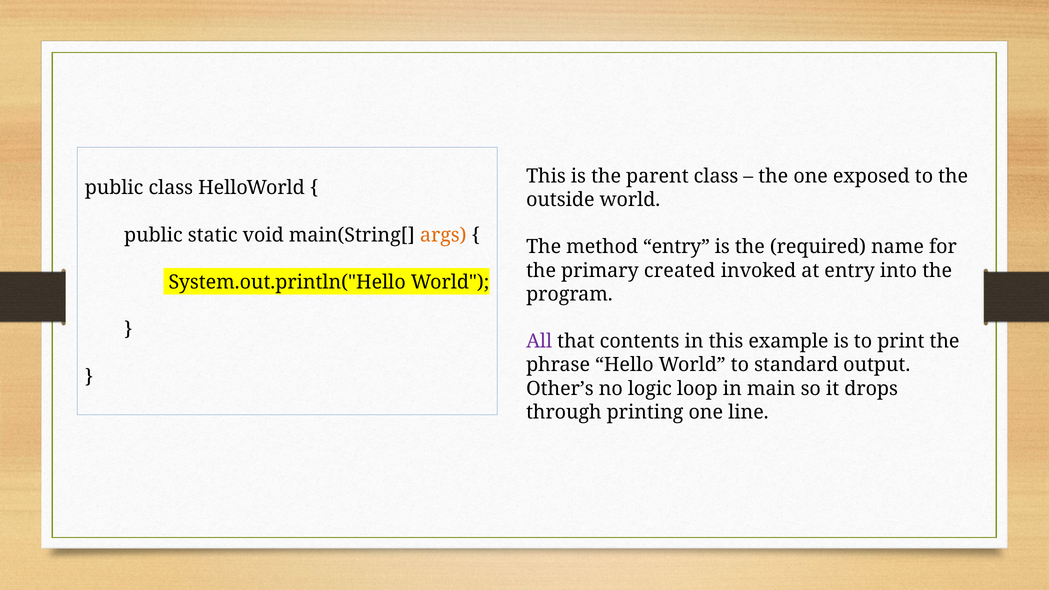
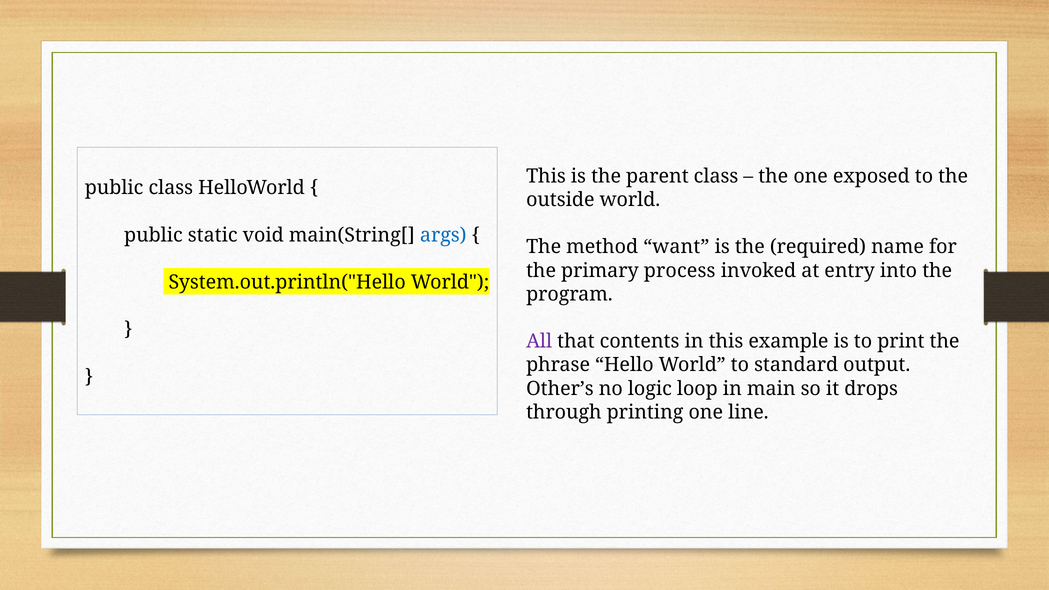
args colour: orange -> blue (443, 235)
method entry: entry -> want (676, 247)
created: created -> process (680, 271)
